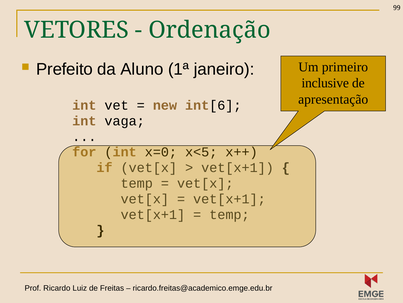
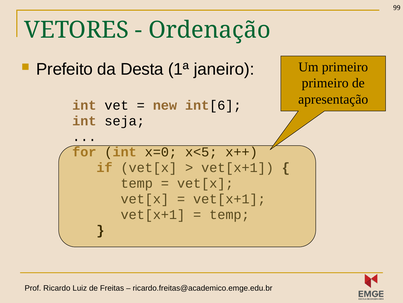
Aluno: Aluno -> Desta (142, 69)
inclusive: inclusive -> primeiro (325, 83)
vaga: vaga -> seja (125, 121)
